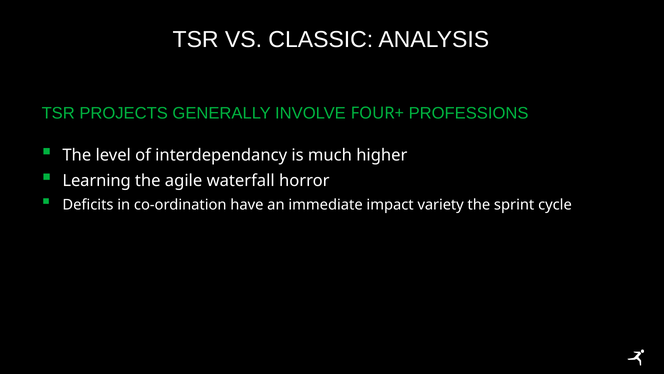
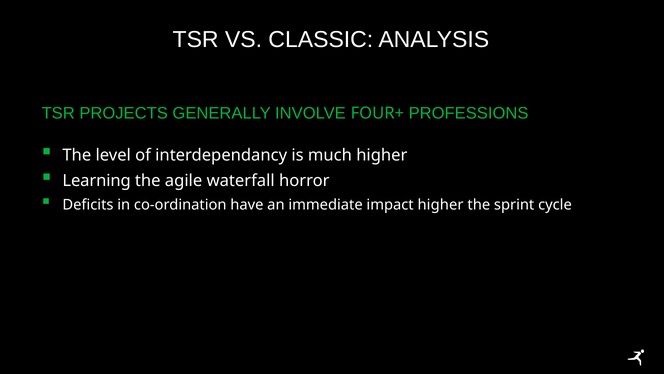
impact variety: variety -> higher (441, 205)
